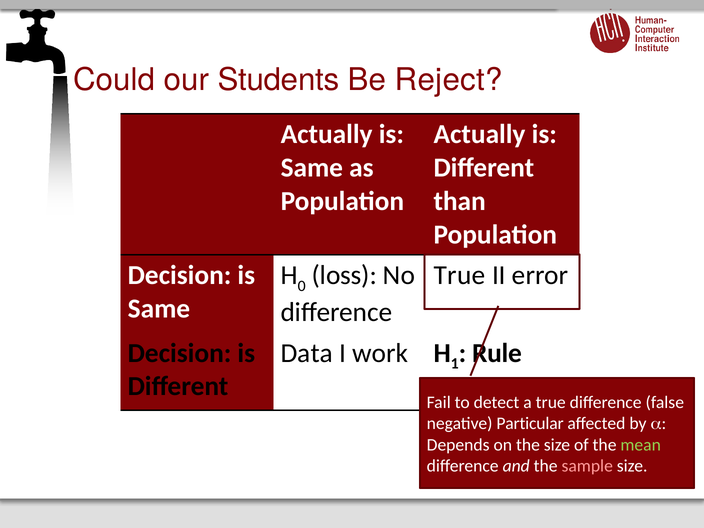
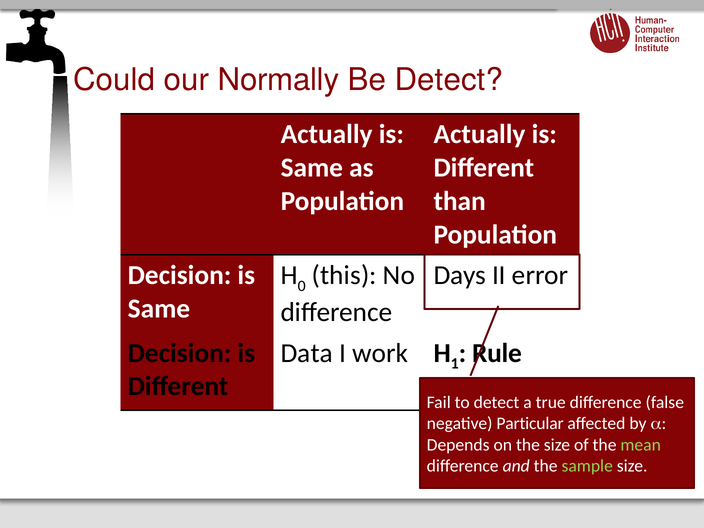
Students: Students -> Normally (278, 80)
Be Reject: Reject -> Detect (449, 80)
loss: loss -> this (344, 275)
True: True -> Days (460, 275)
sample colour: pink -> light green (587, 466)
